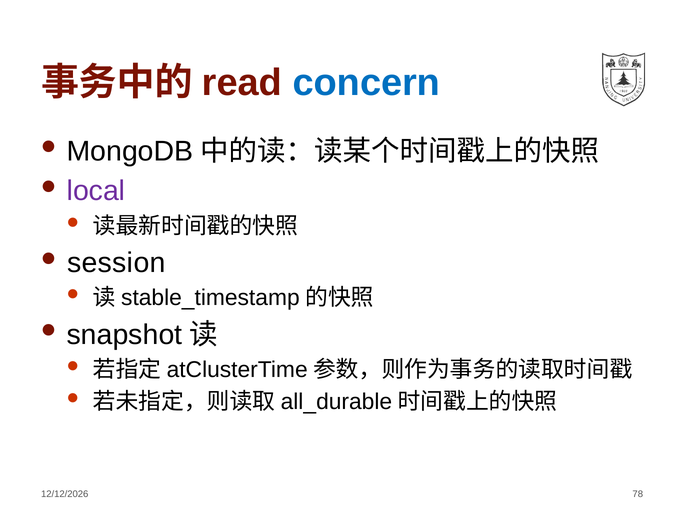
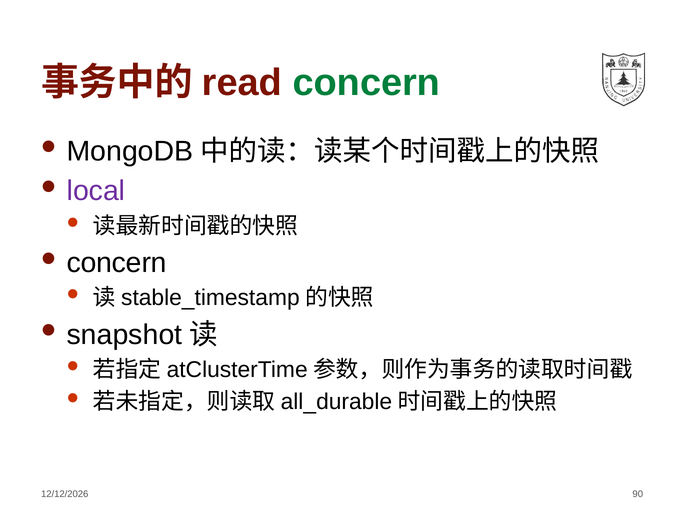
concern colour: blue -> green (366, 82)
session: session -> concern (117, 263)
78: 78 -> 90 (638, 494)
